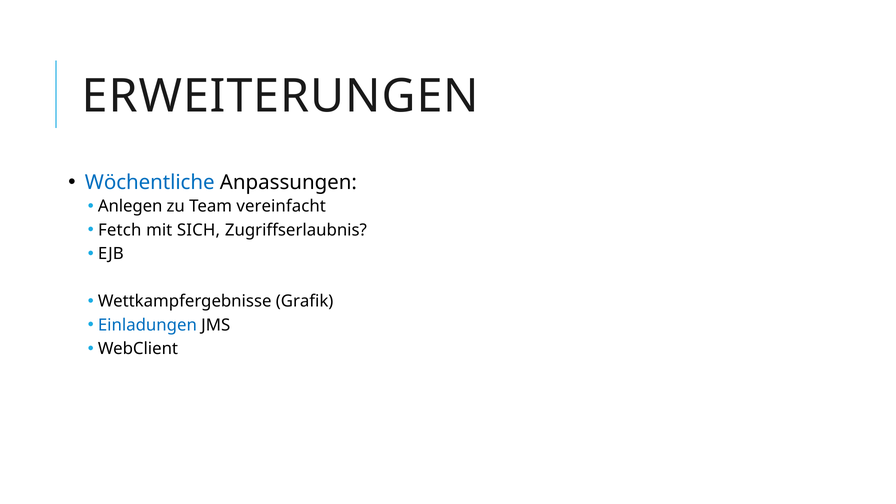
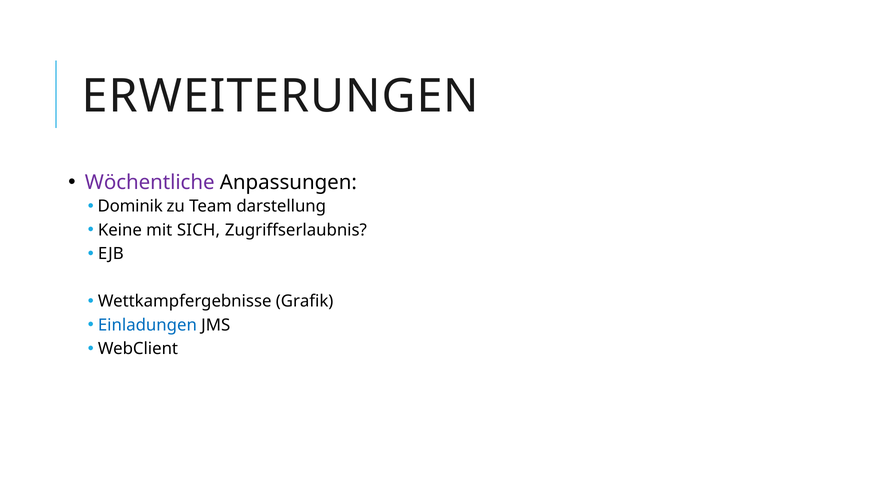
Wöchentliche colour: blue -> purple (150, 182)
Anlegen: Anlegen -> Dominik (130, 206)
vereinfacht: vereinfacht -> darstellung (281, 206)
Fetch: Fetch -> Keine (120, 230)
